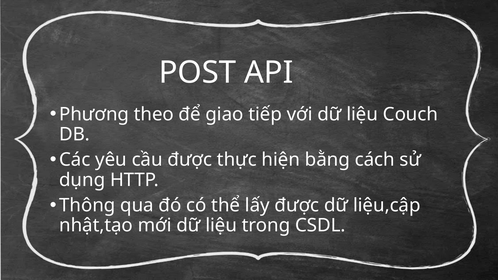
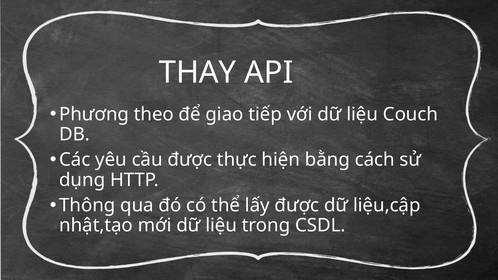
POST: POST -> THAY (198, 73)
